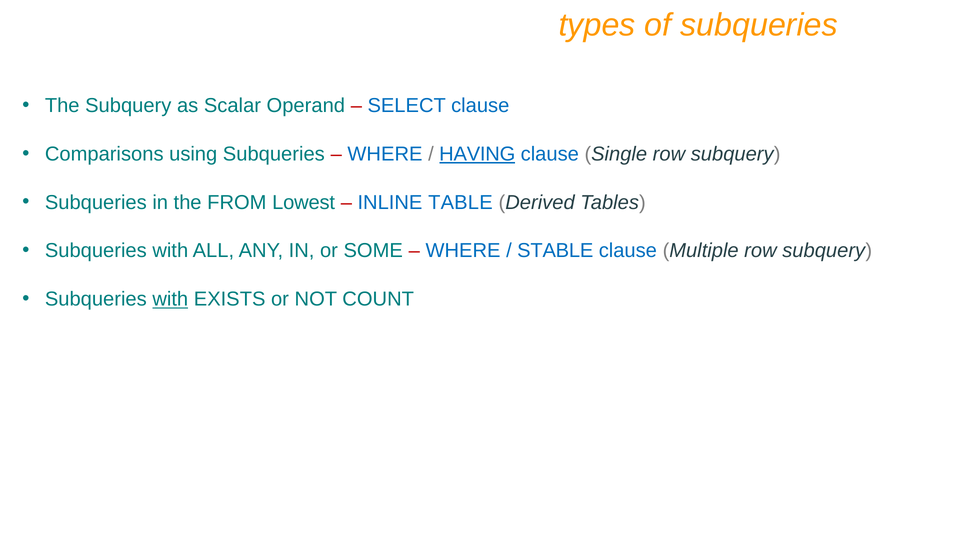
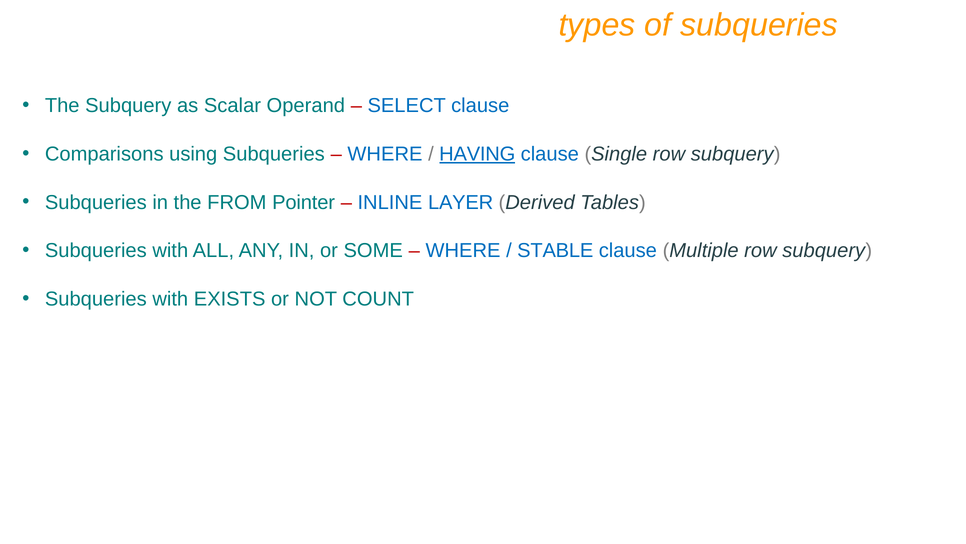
Lowest: Lowest -> Pointer (304, 202)
TABLE: TABLE -> LAYER (461, 202)
with underline: present -> none (170, 299)
